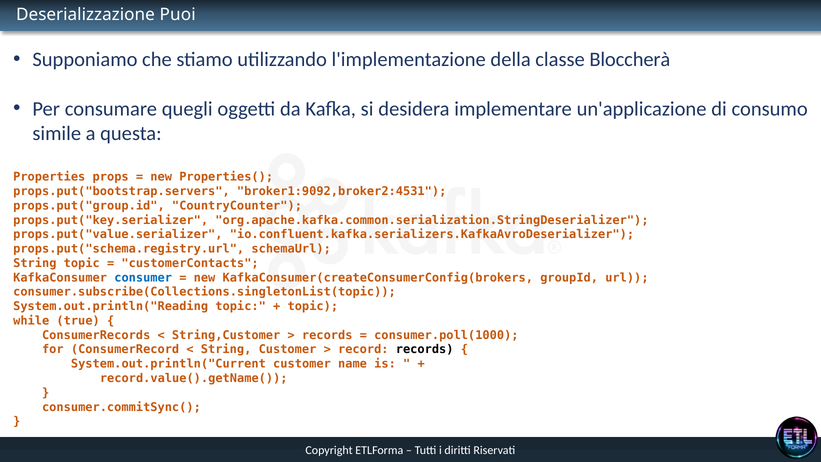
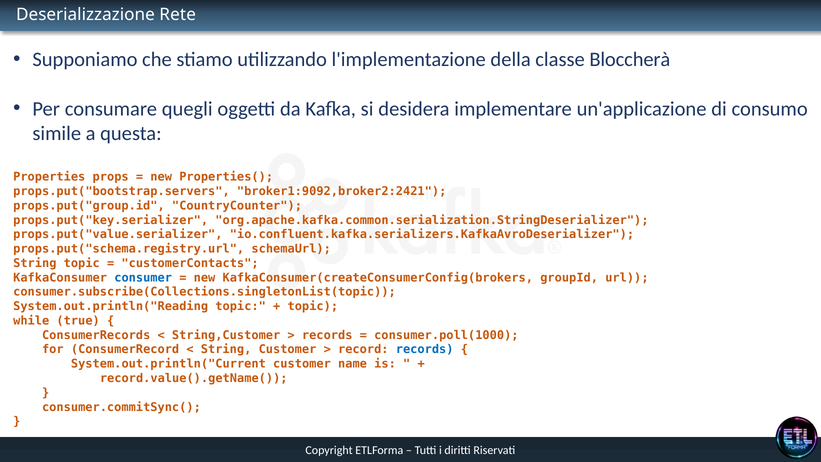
Puoi: Puoi -> Rete (178, 15)
broker1:9092,broker2:4531: broker1:9092,broker2:4531 -> broker1:9092,broker2:2421 (342, 191)
records colour: black -> blue (425, 349)
